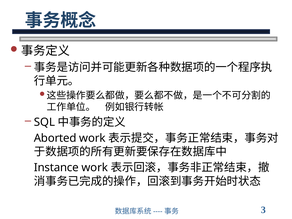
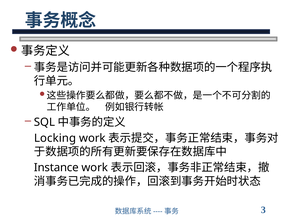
Aborted: Aborted -> Locking (55, 138)
